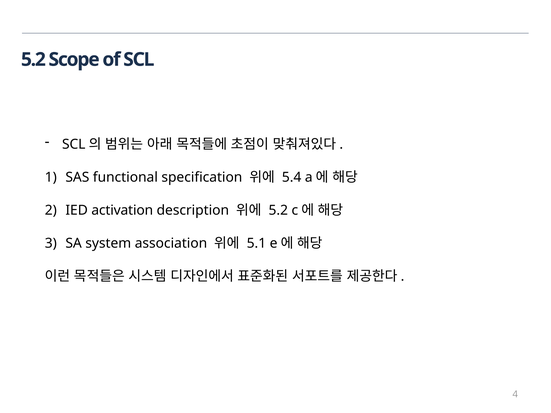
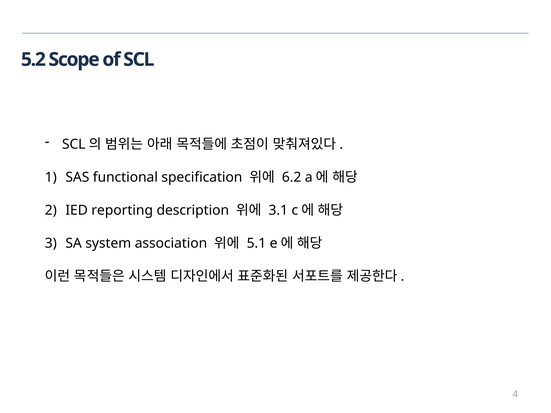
5.4: 5.4 -> 6.2 (292, 177)
activation: activation -> reporting (122, 210)
5.2: 5.2 -> 3.1 (278, 210)
